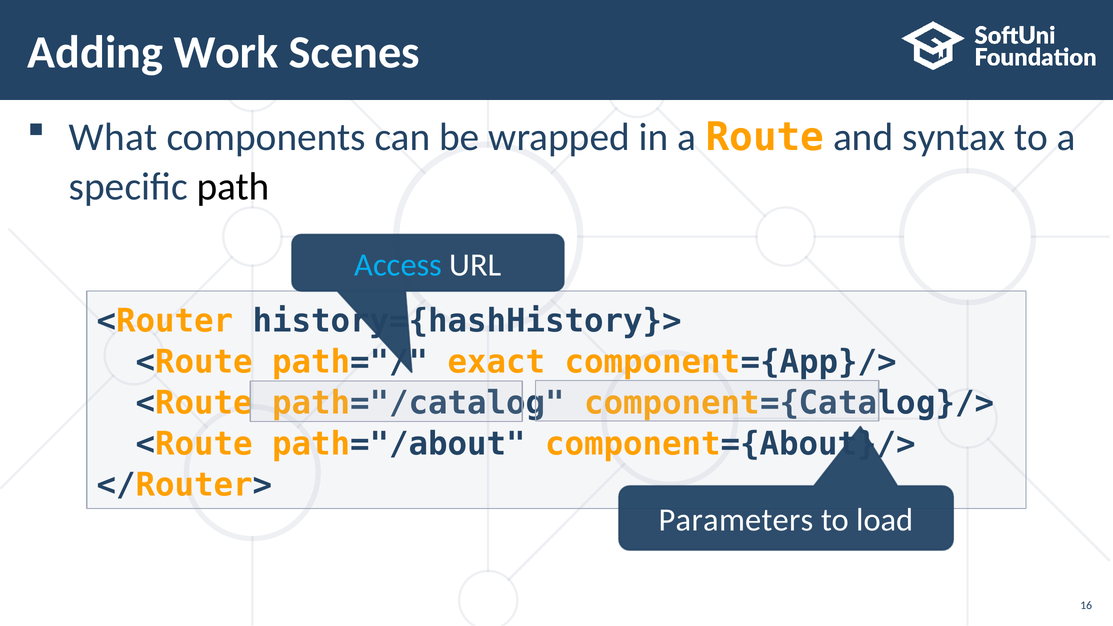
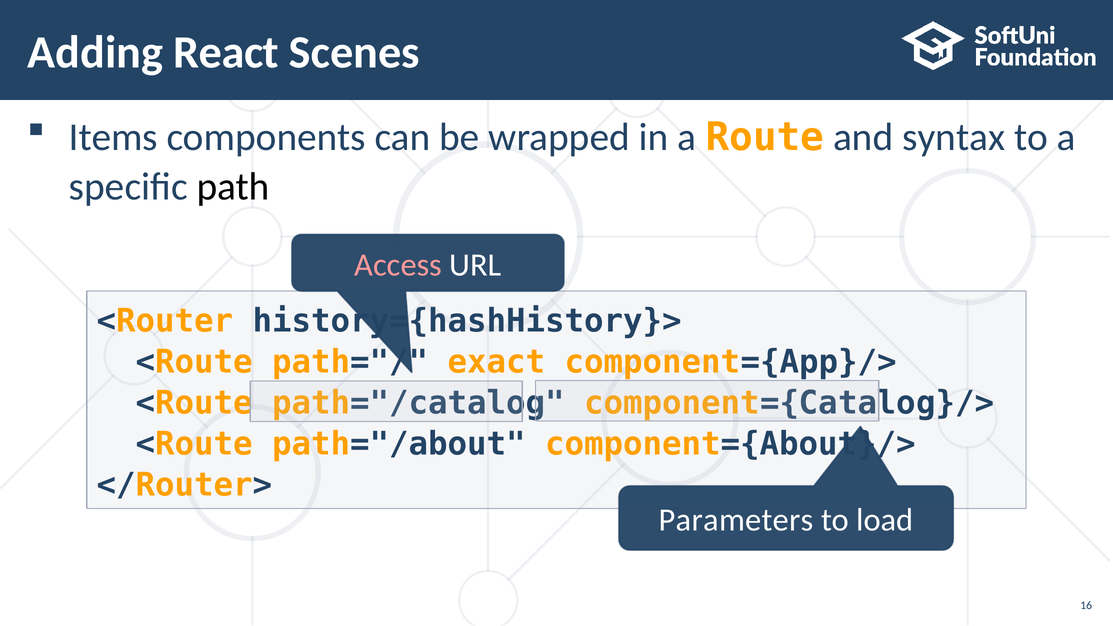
Work: Work -> React (226, 53)
What: What -> Items (113, 137)
Access colour: light blue -> pink (398, 265)
